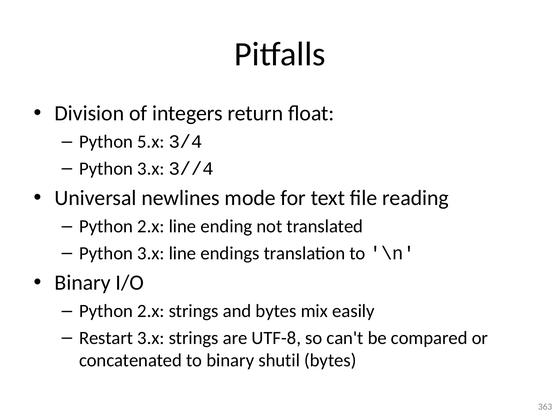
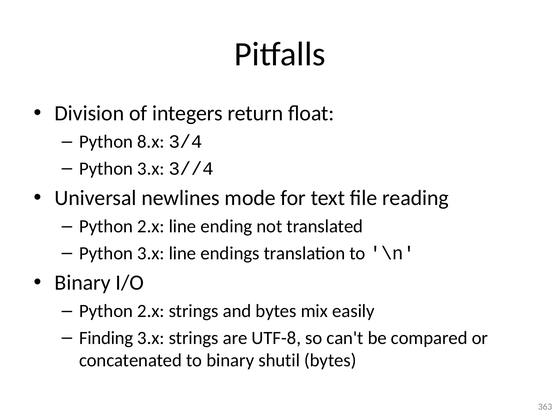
5.x: 5.x -> 8.x (151, 142)
Restart: Restart -> Finding (106, 338)
